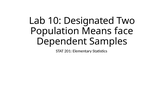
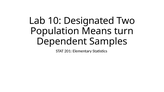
face: face -> turn (124, 31)
